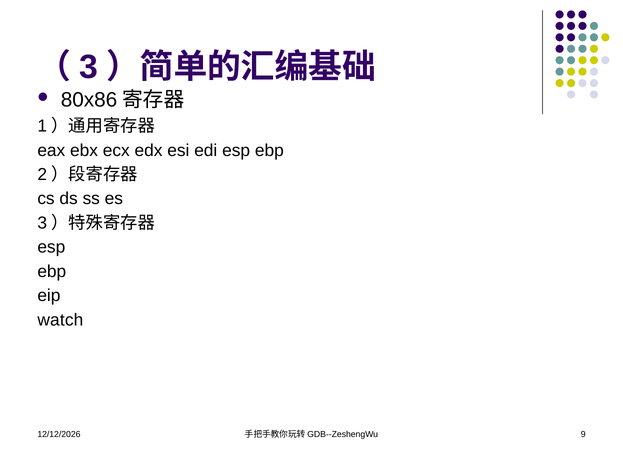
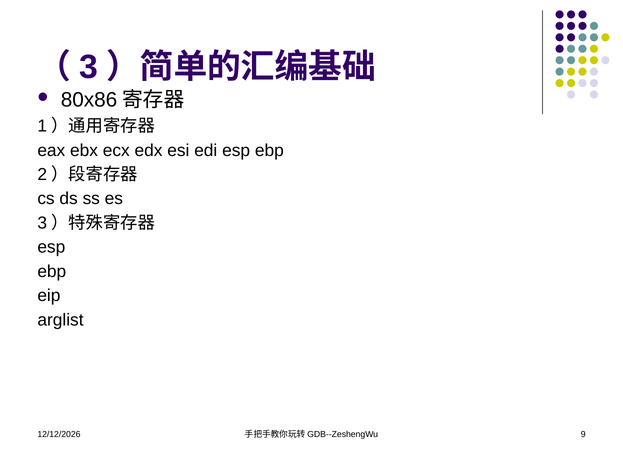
watch: watch -> arglist (60, 320)
